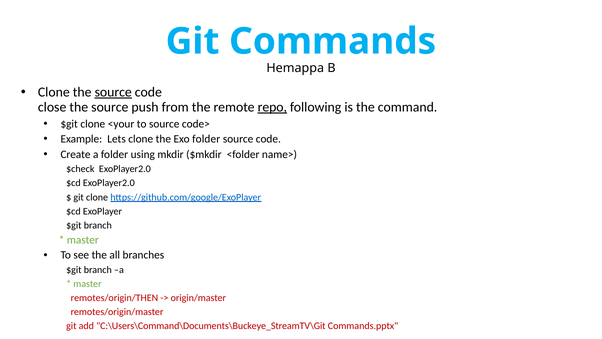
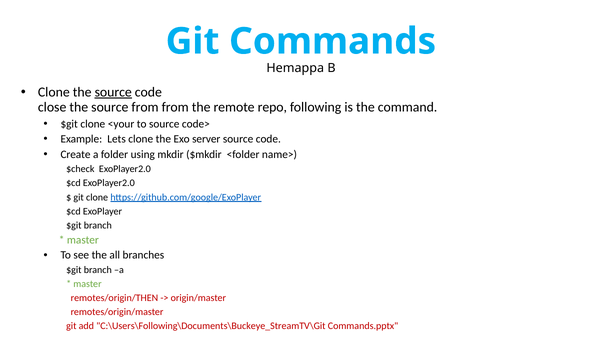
source push: push -> from (145, 107)
repo underline: present -> none (272, 107)
Exo folder: folder -> server (206, 139)
C:\Users\Command\Documents\Buckeye_StreamTV\Git: C:\Users\Command\Documents\Buckeye_StreamTV\Git -> C:\Users\Following\Documents\Buckeye_StreamTV\Git (211, 325)
